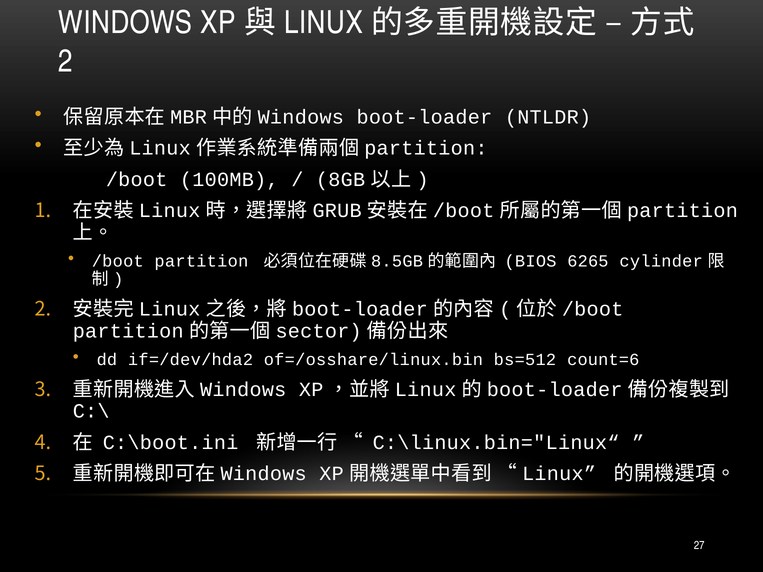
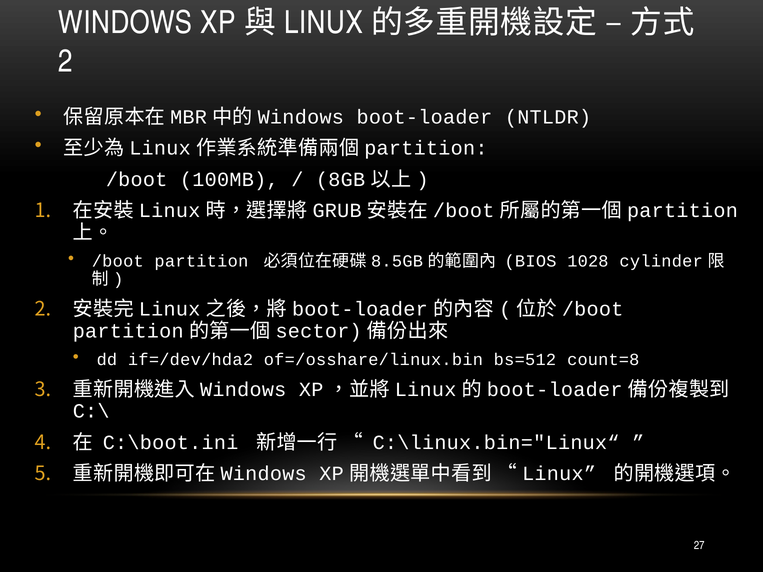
6265: 6265 -> 1028 (588, 261)
count=6: count=6 -> count=8 (603, 360)
